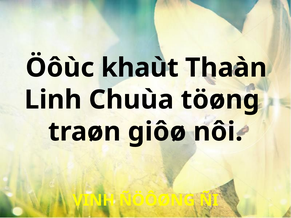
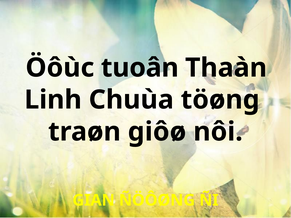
khaùt: khaùt -> tuoân (140, 68)
VINH: VINH -> GIAN (94, 200)
